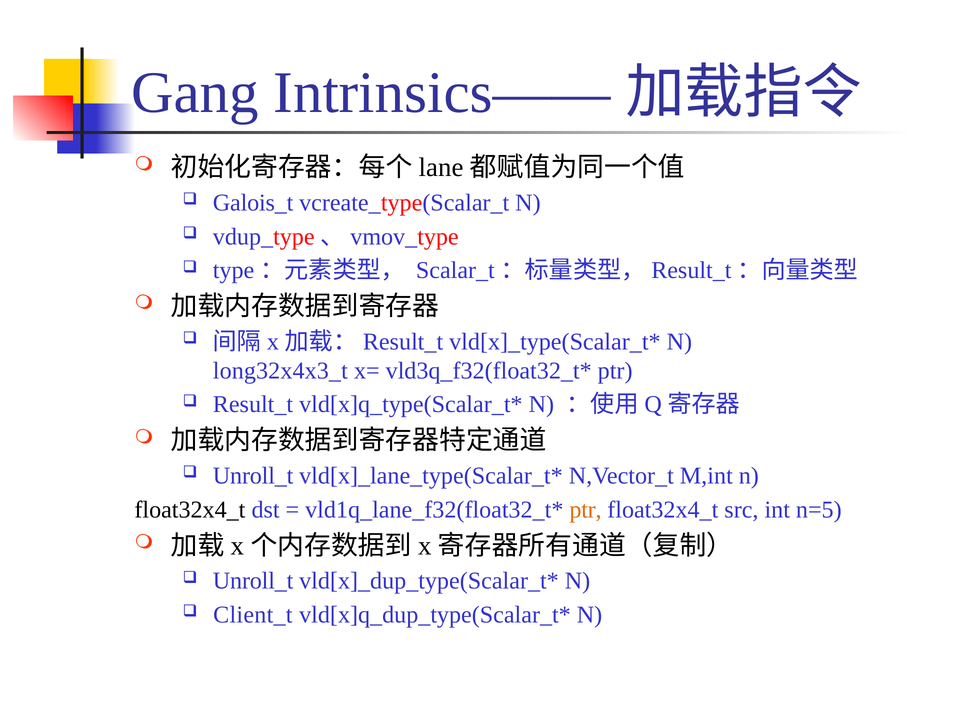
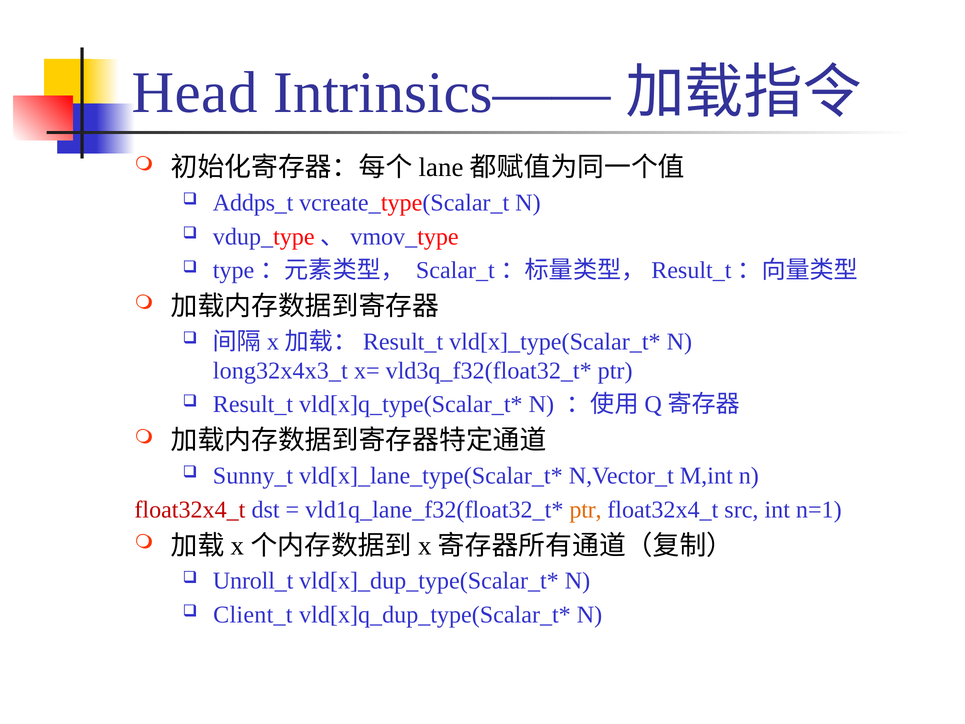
Gang: Gang -> Head (195, 93)
Galois_t: Galois_t -> Addps_t (253, 203)
Unroll_t: Unroll_t -> Sunny_t (253, 476)
float32x4_t colour: black -> red (190, 509)
n=5: n=5 -> n=1 (819, 509)
